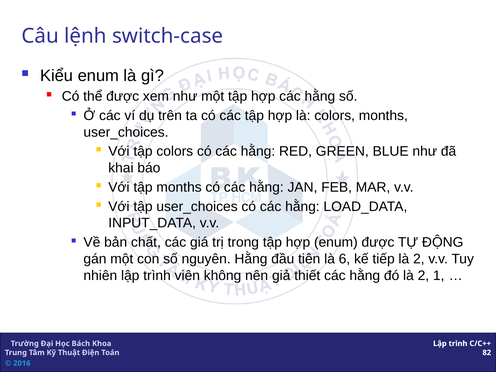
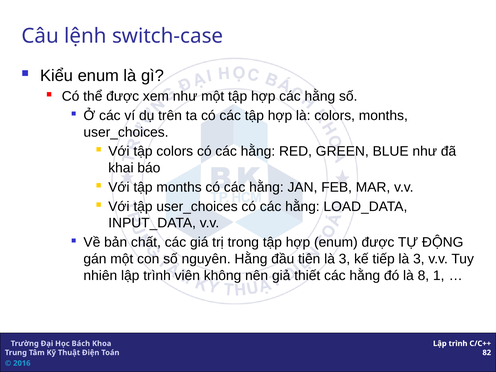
tiên là 6: 6 -> 3 (344, 259)
tiếp là 2: 2 -> 3 (419, 259)
đó là 2: 2 -> 8 (423, 275)
